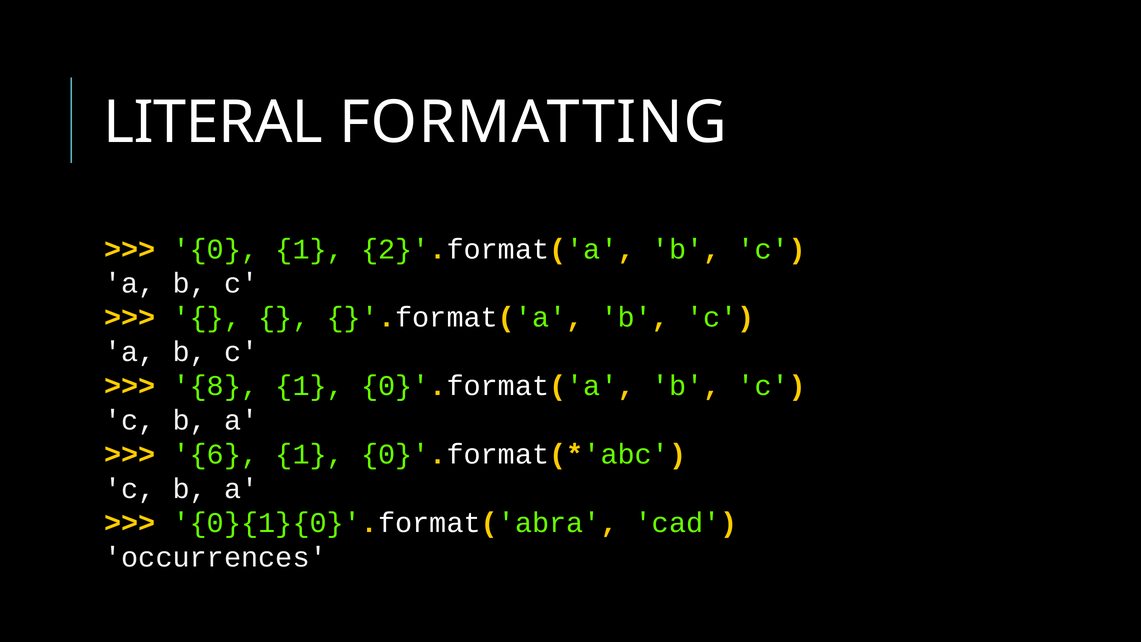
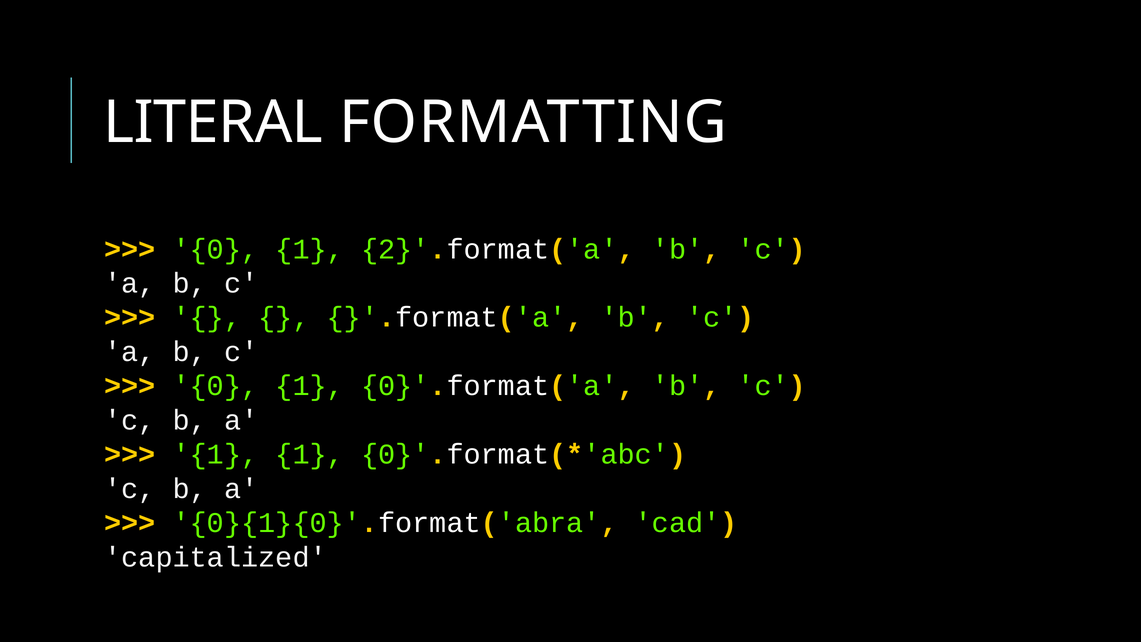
8: 8 -> 0 (216, 386)
6: 6 -> 1 (216, 454)
occurrences: occurrences -> capitalized (216, 557)
